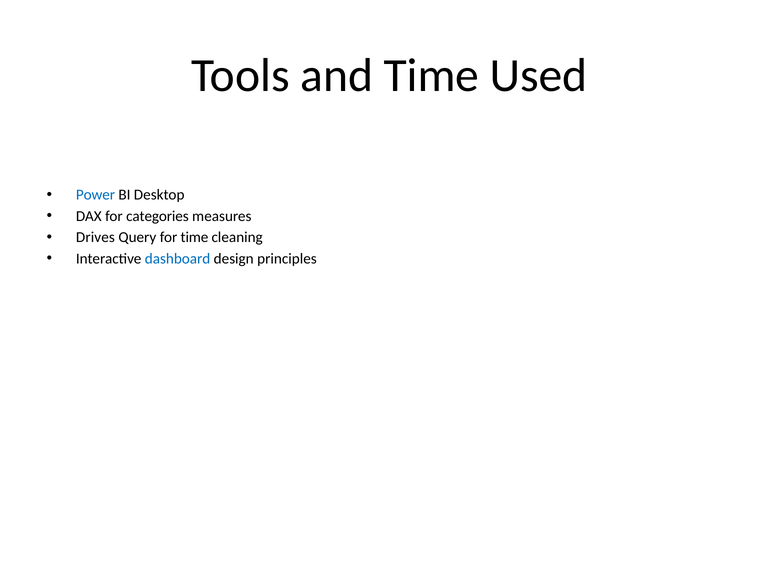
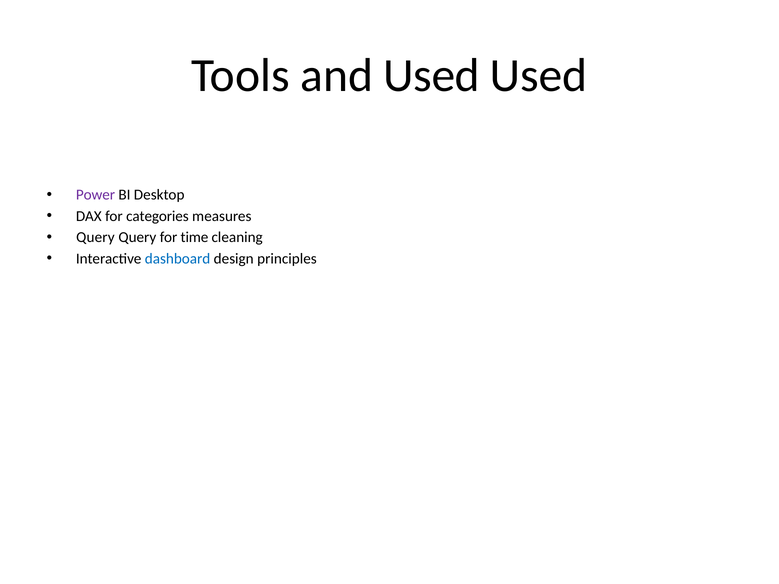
and Time: Time -> Used (432, 75)
Power colour: blue -> purple (96, 195)
Drives: Drives -> Query (95, 237)
